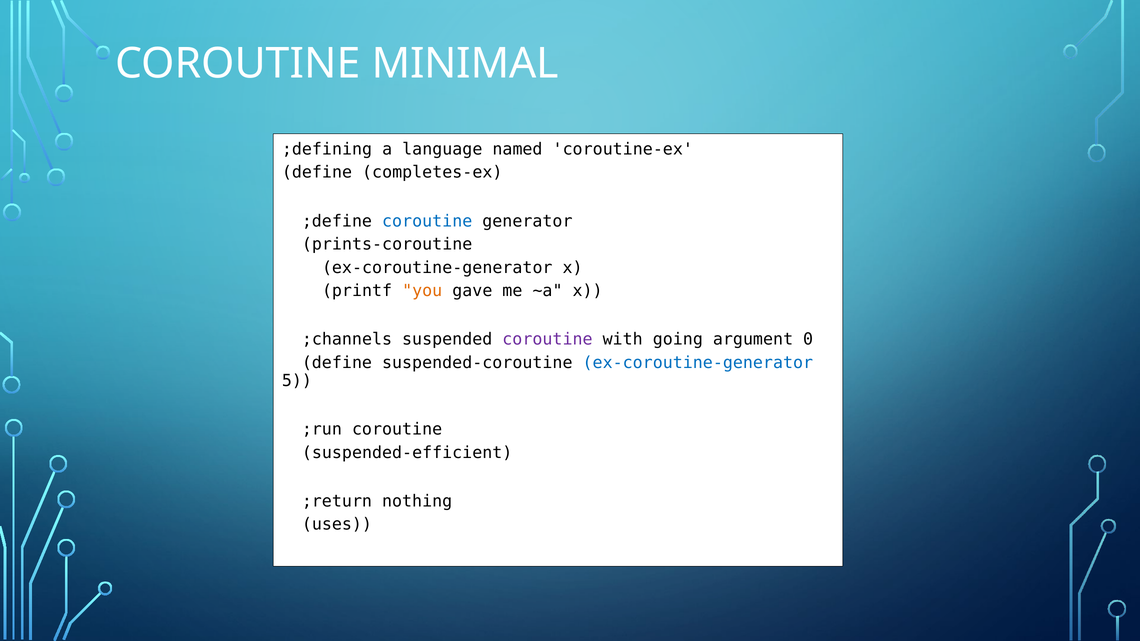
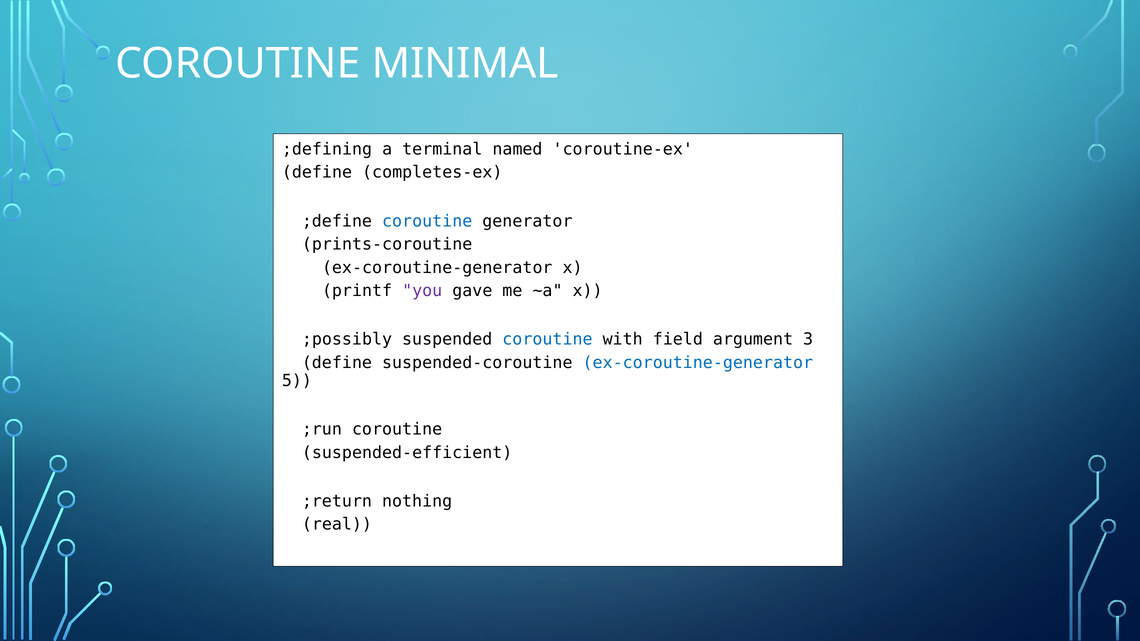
language: language -> terminal (442, 149)
you colour: orange -> purple (422, 291)
;channels: ;channels -> ;possibly (347, 340)
coroutine colour: purple -> blue (547, 340)
going: going -> field (678, 340)
0: 0 -> 3 (808, 340)
uses: uses -> real (337, 525)
